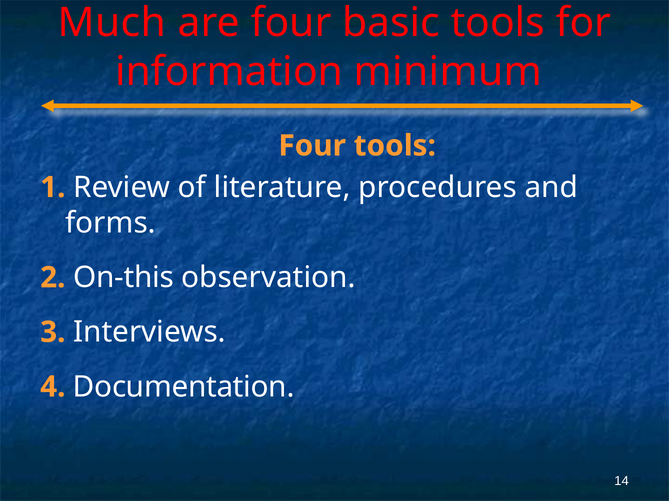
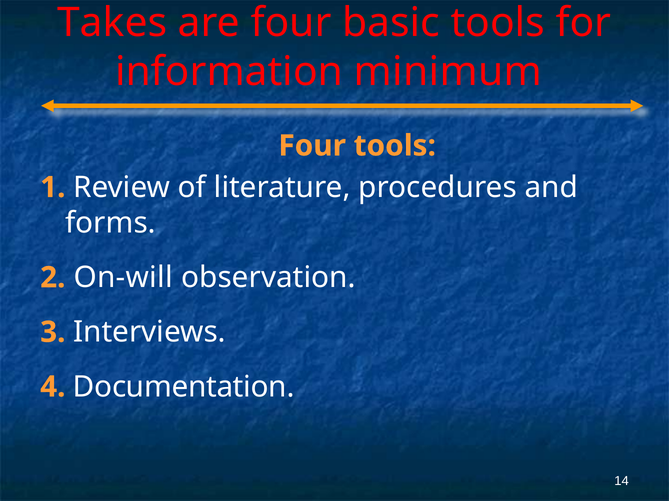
Much: Much -> Takes (112, 23)
On-this: On-this -> On-will (123, 278)
